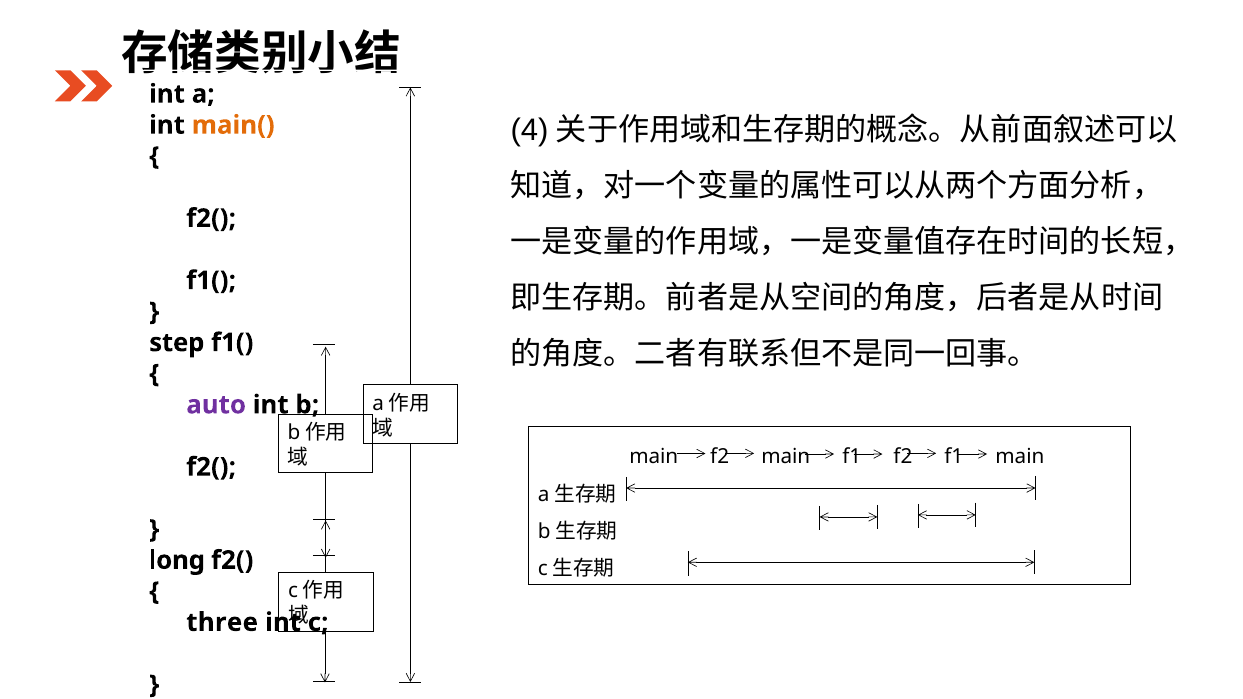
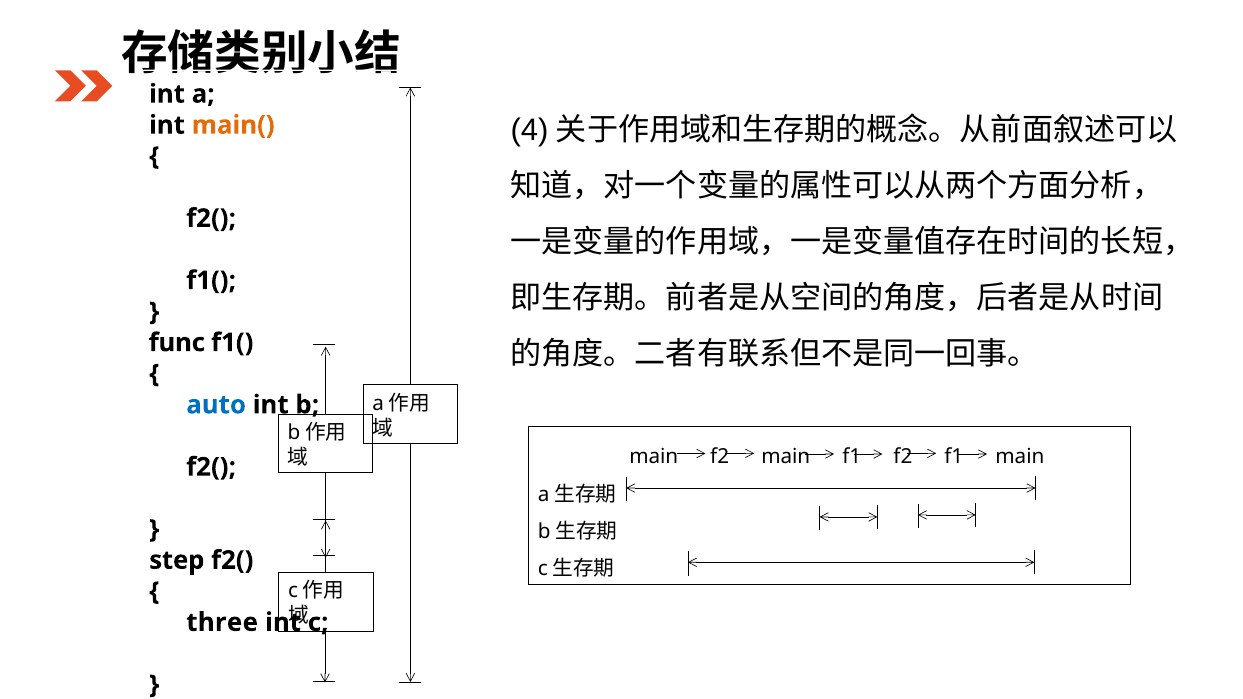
step: step -> func (177, 343)
auto colour: purple -> blue (216, 405)
long: long -> step (177, 560)
